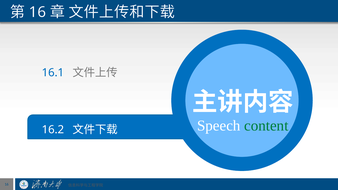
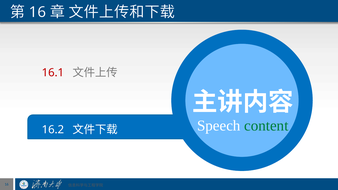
16.1 colour: blue -> red (53, 73)
